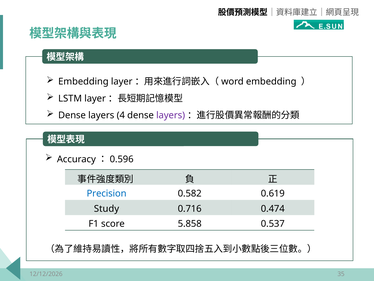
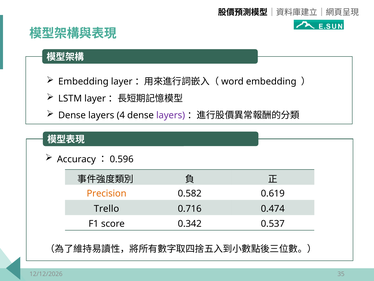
Precision colour: blue -> orange (107, 193)
Study: Study -> Trello (107, 208)
5.858: 5.858 -> 0.342 (190, 223)
